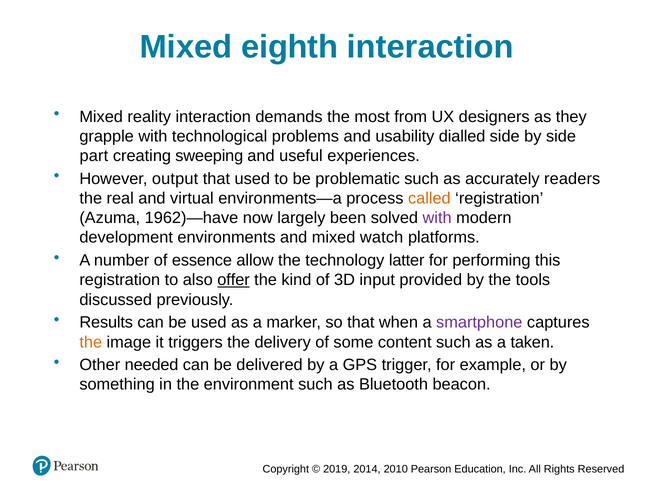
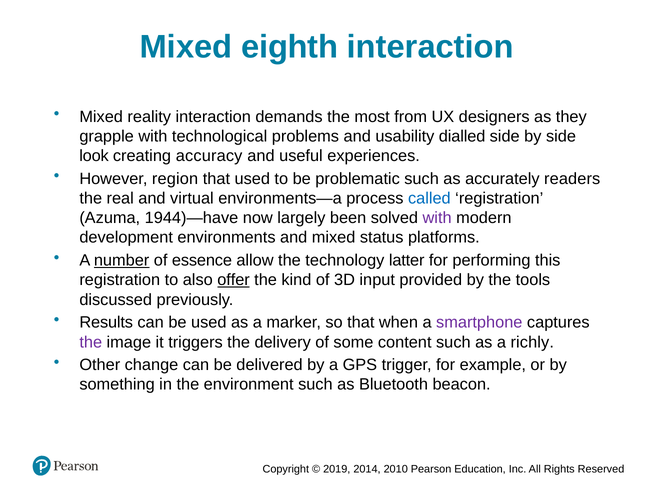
part: part -> look (94, 156)
sweeping: sweeping -> accuracy (209, 156)
output: output -> region (175, 179)
called colour: orange -> blue (429, 199)
1962)—have: 1962)—have -> 1944)—have (192, 218)
watch: watch -> status (382, 238)
number underline: none -> present (122, 261)
the colour: orange -> purple (91, 342)
taken: taken -> richly (532, 342)
needed: needed -> change (152, 365)
